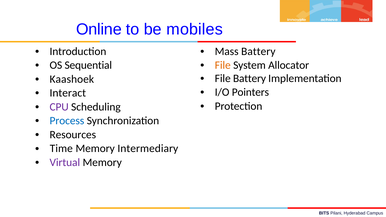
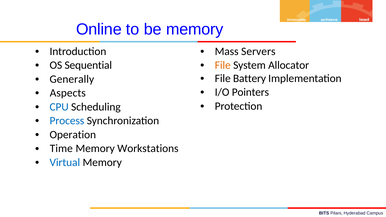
be mobiles: mobiles -> memory (195, 29)
Mass Battery: Battery -> Servers (258, 51)
Kaashoek: Kaashoek -> Generally (72, 79)
Interact: Interact -> Aspects (68, 93)
CPU colour: purple -> blue (59, 107)
Resources: Resources -> Operation (73, 135)
Intermediary: Intermediary -> Workstations (148, 149)
Virtual colour: purple -> blue (65, 162)
